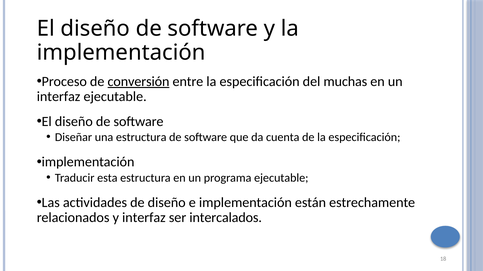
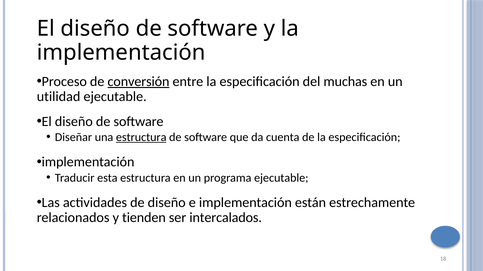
interfaz: interfaz -> utilidad (59, 97)
estructura underline: none -> present (141, 138)
y interfaz: interfaz -> tienden (144, 218)
